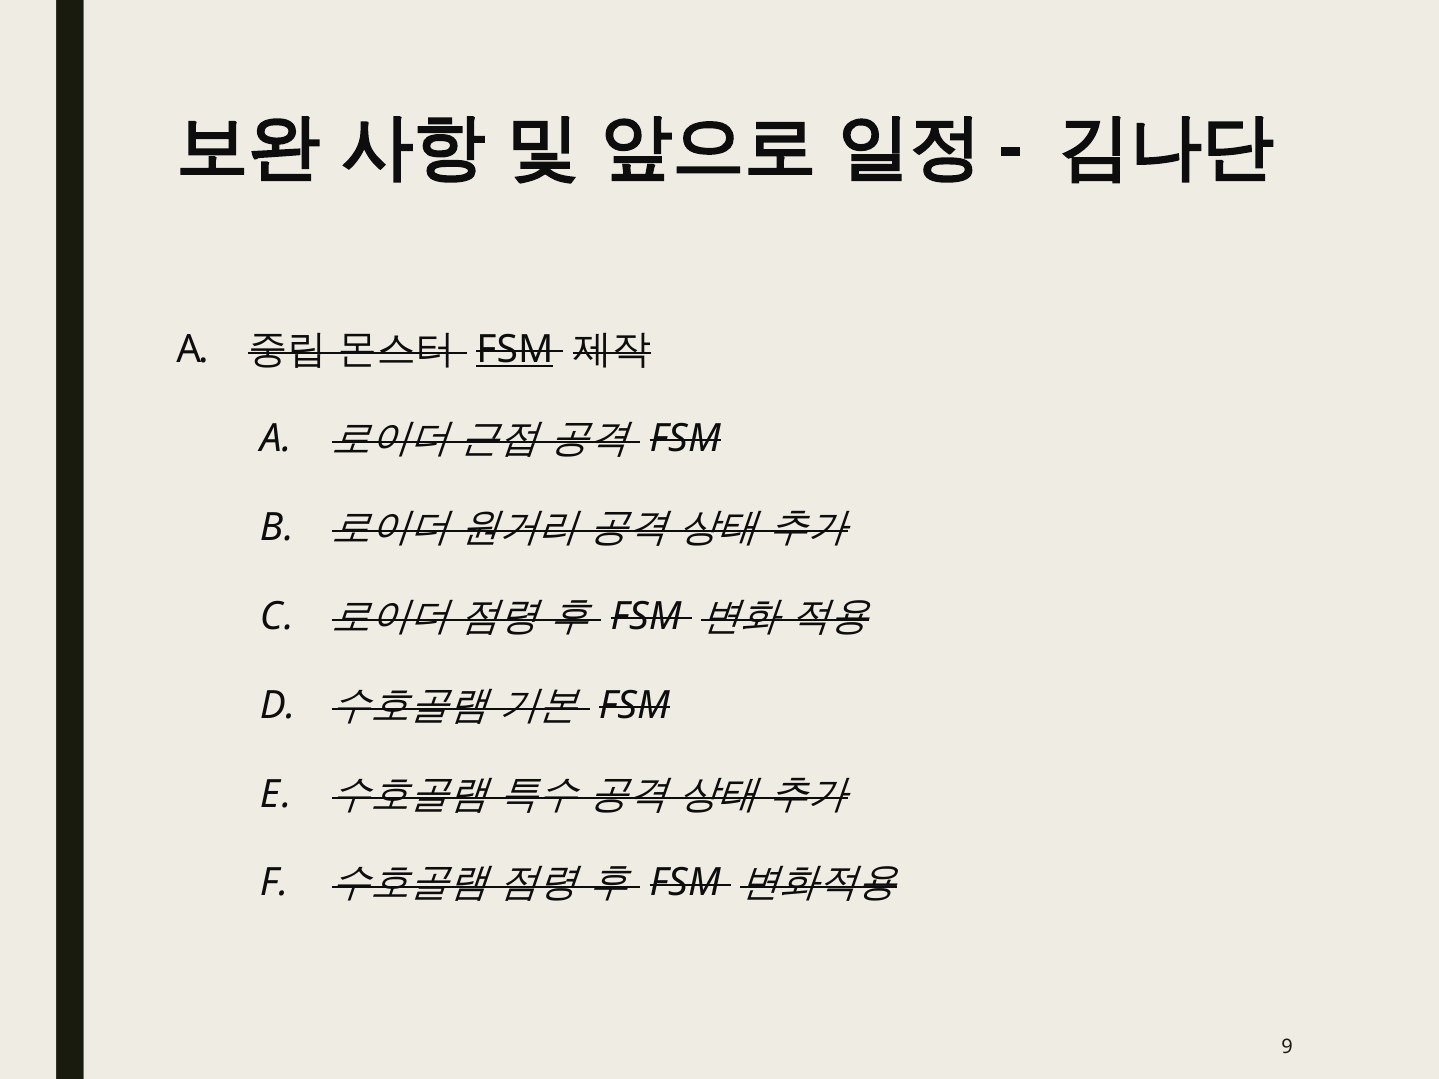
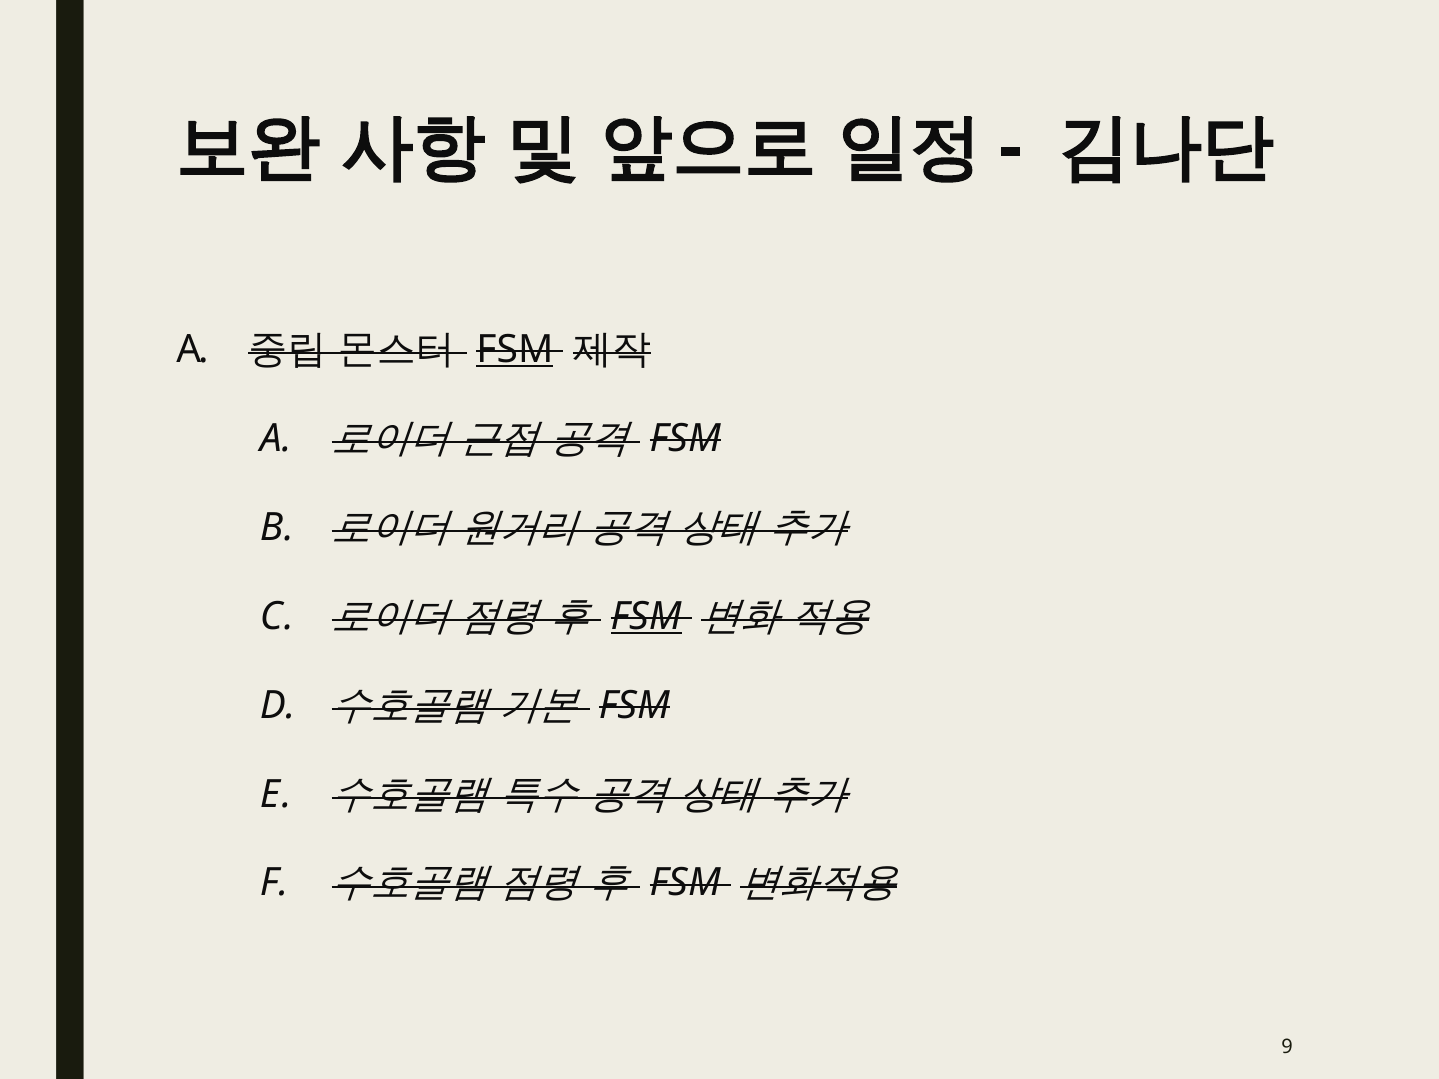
FSM underline: none -> present (646, 616)
